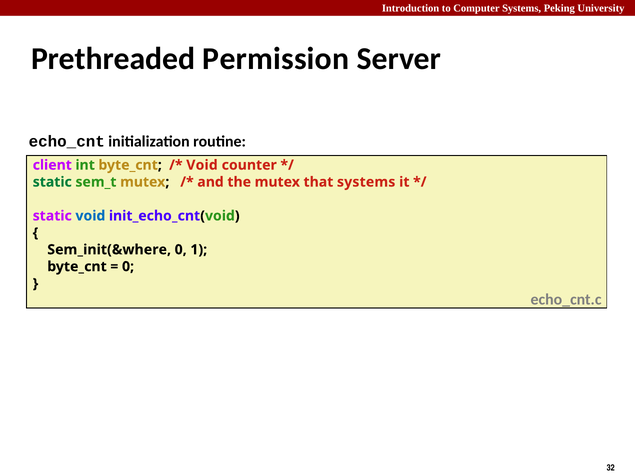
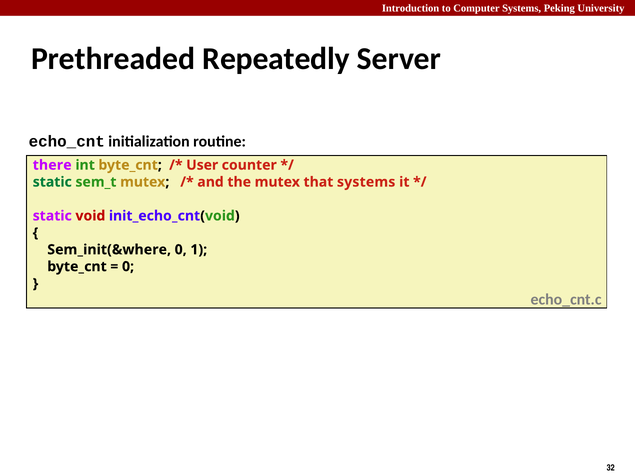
Permission: Permission -> Repeatedly (276, 59)
client: client -> there (52, 165)
Void: Void -> User (202, 165)
void colour: blue -> red (90, 216)
